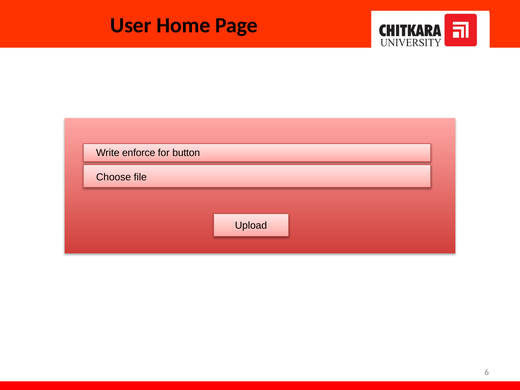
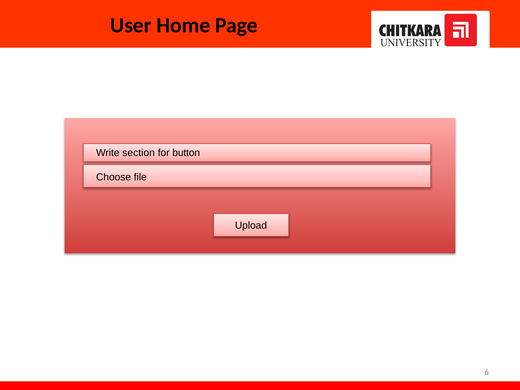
enforce: enforce -> section (139, 153)
